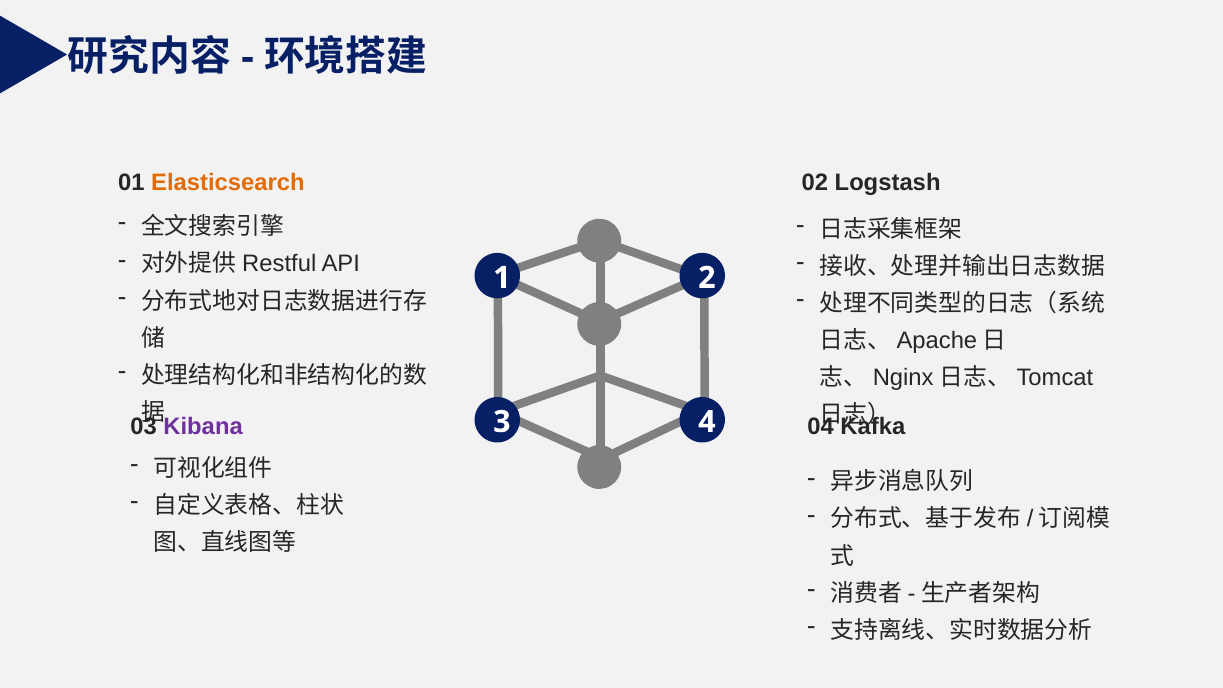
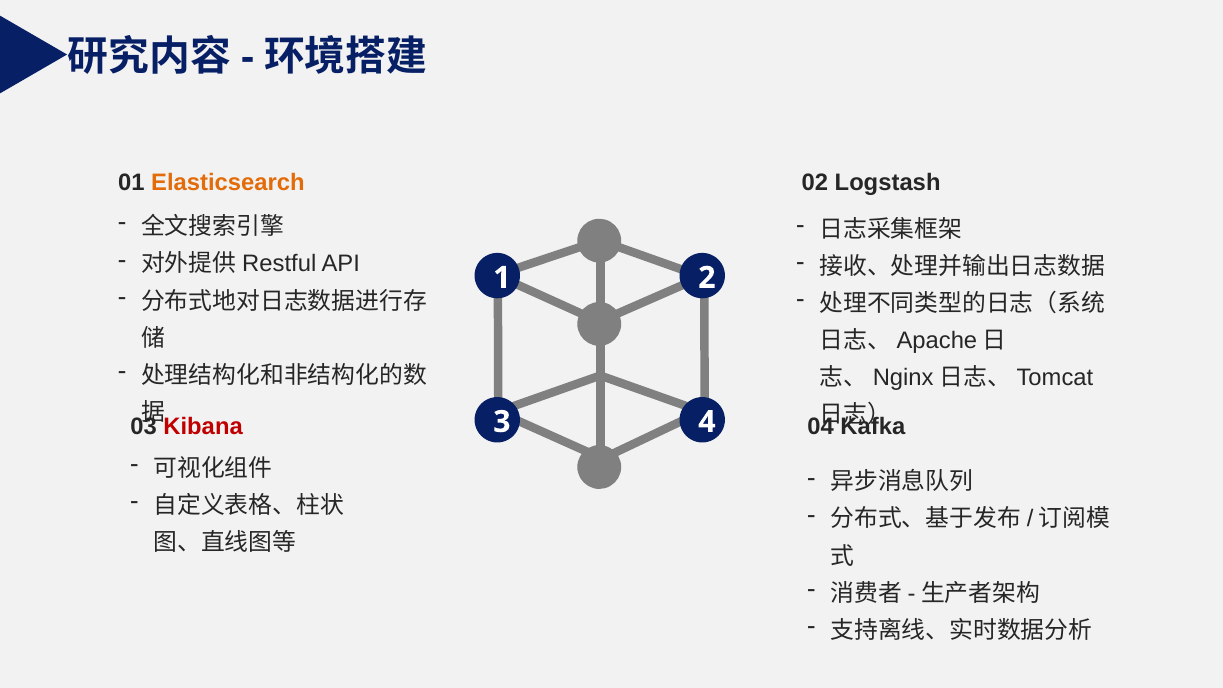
Kibana colour: purple -> red (203, 426)
